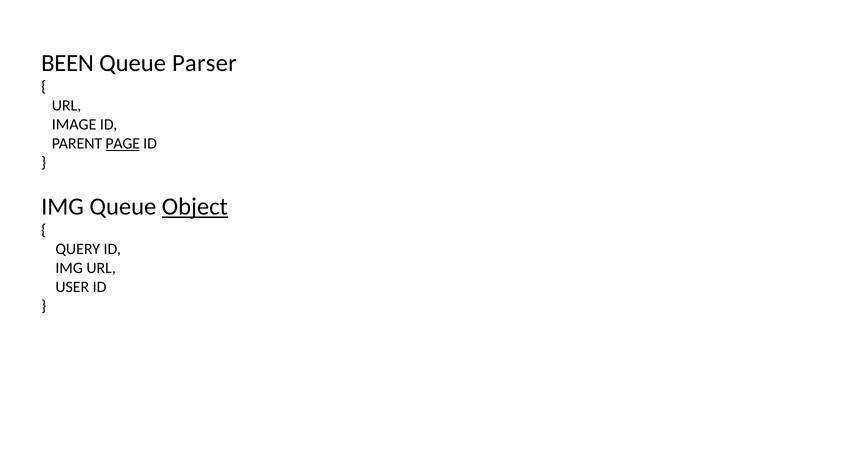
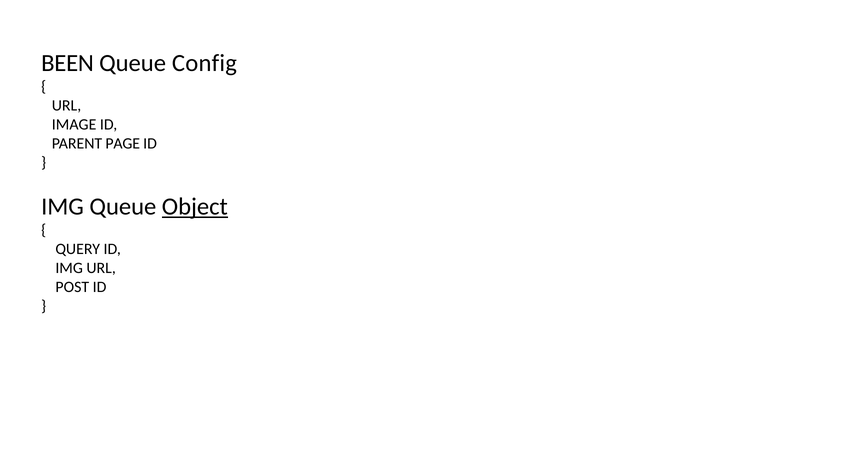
Parser: Parser -> Config (204, 63)
PAGE underline: present -> none (123, 144)
USER: USER -> POST (72, 287)
